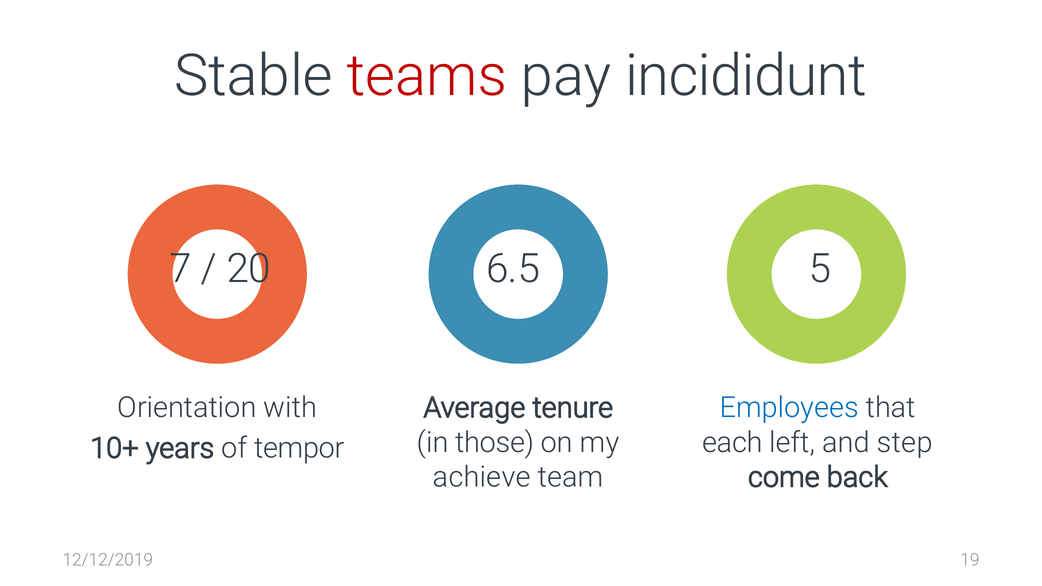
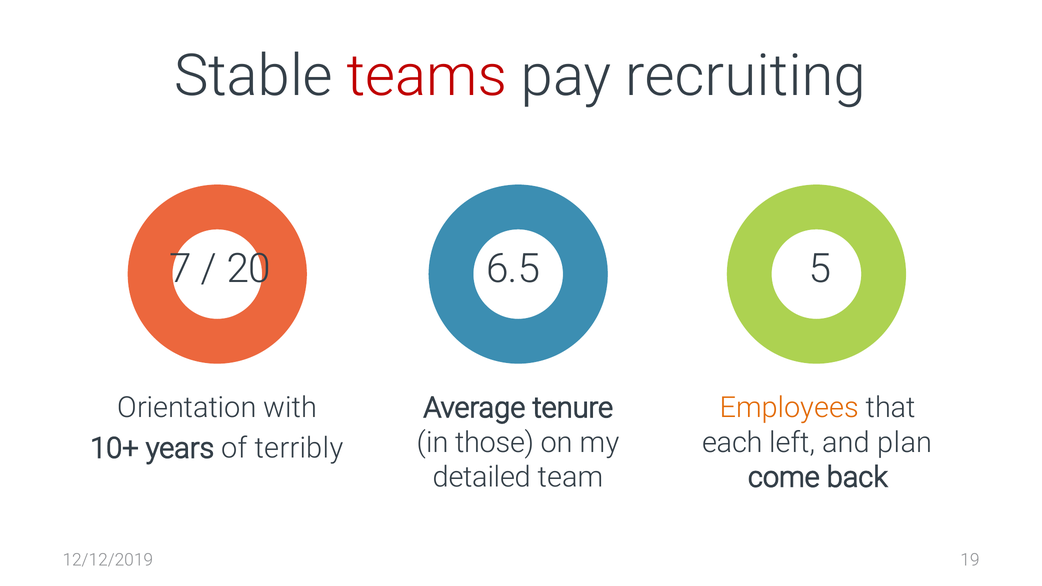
incididunt: incididunt -> recruiting (746, 76)
Employees colour: blue -> orange (789, 408)
step: step -> plan (905, 443)
tempor: tempor -> terribly (299, 448)
achieve: achieve -> detailed (482, 477)
